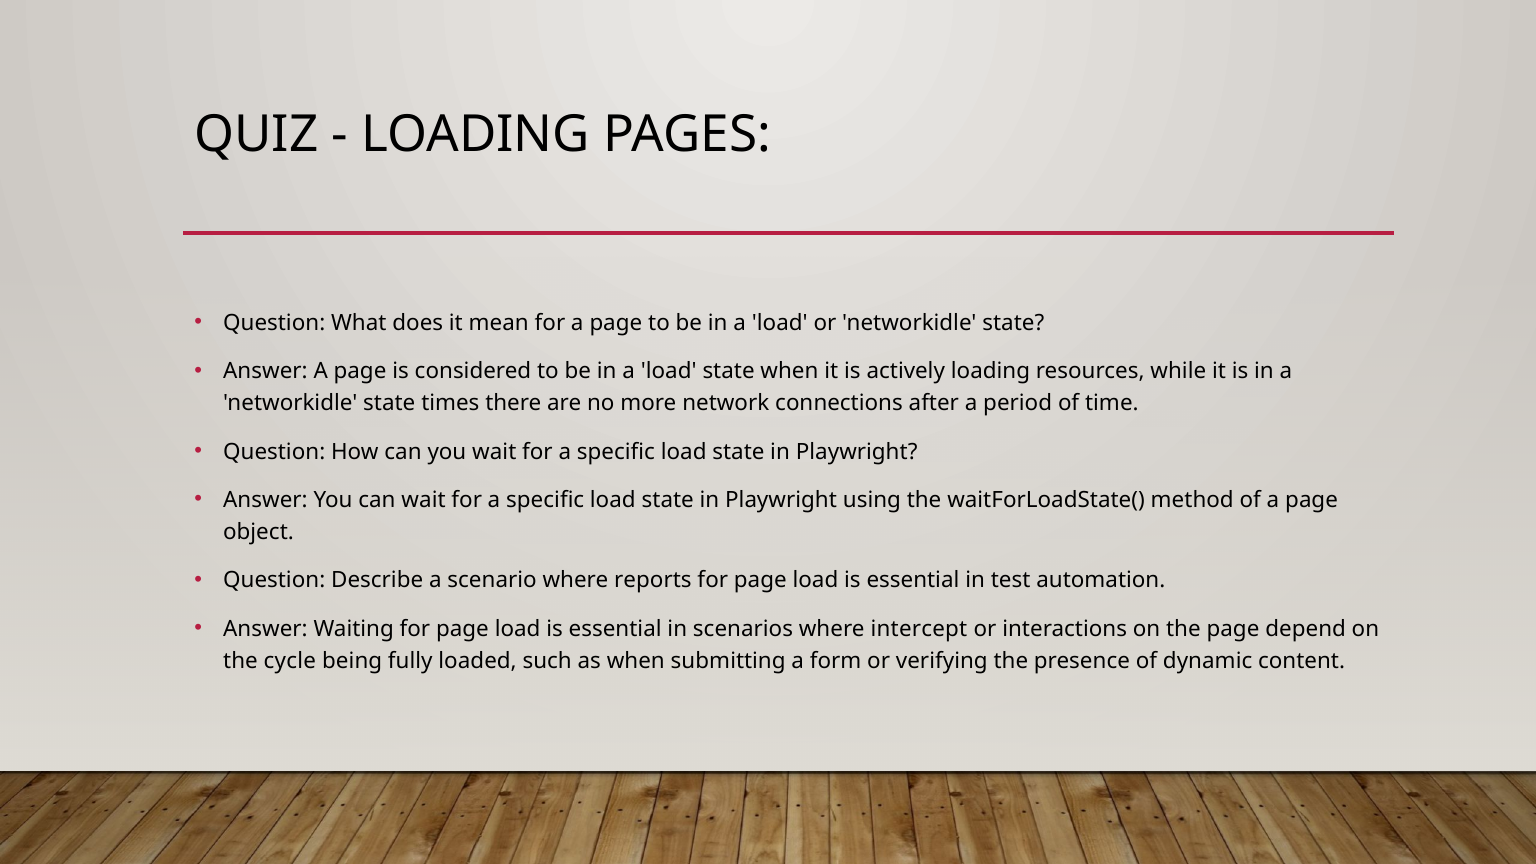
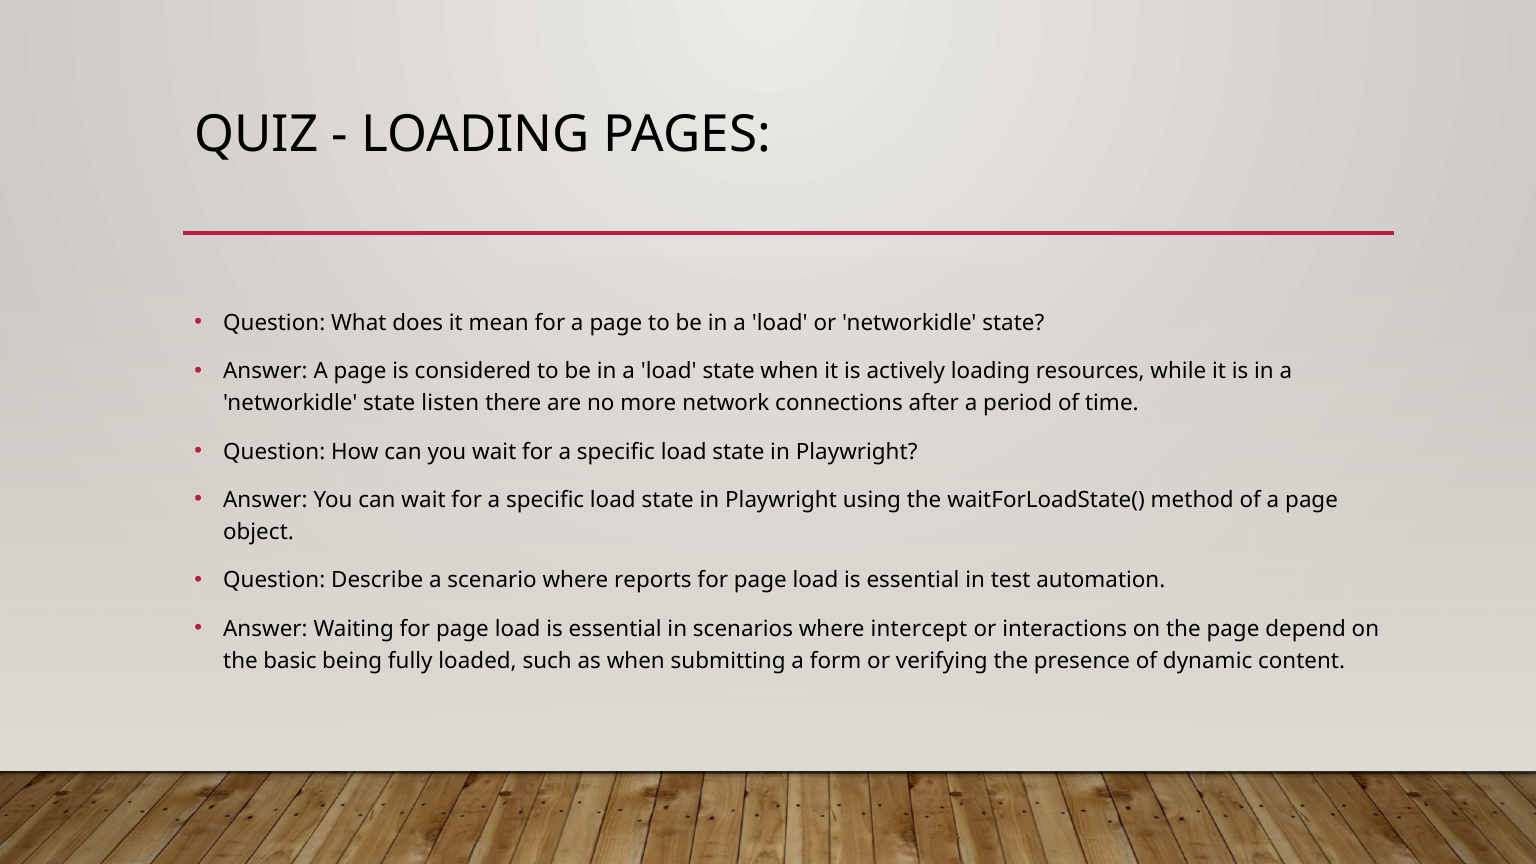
times: times -> listen (450, 403)
cycle: cycle -> basic (290, 661)
